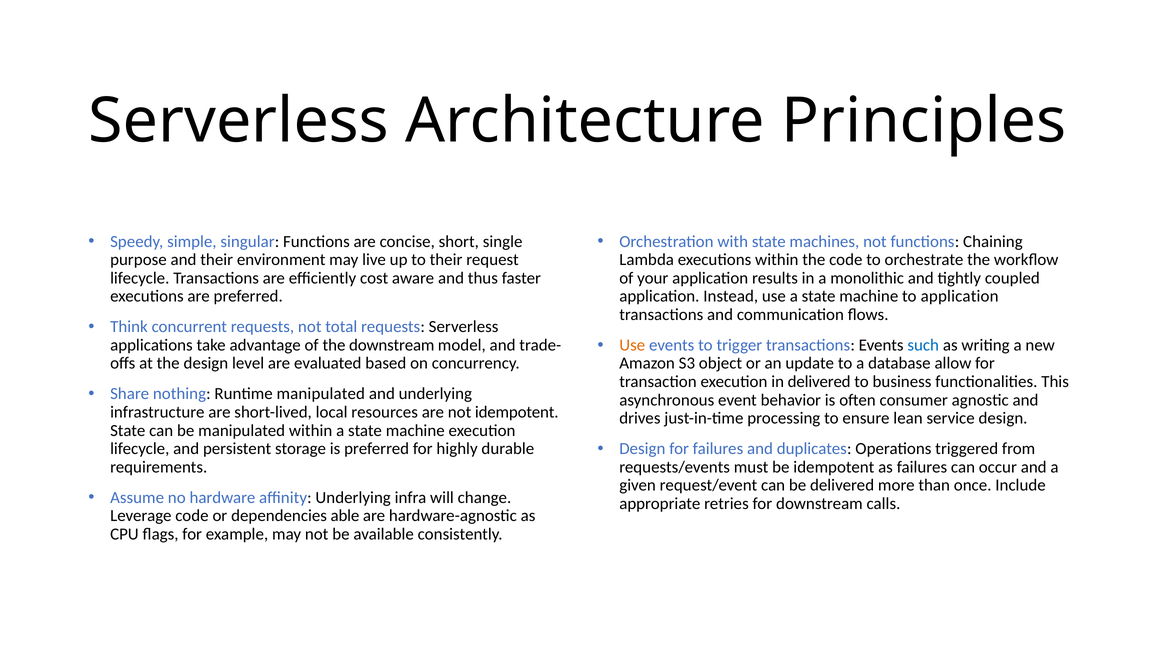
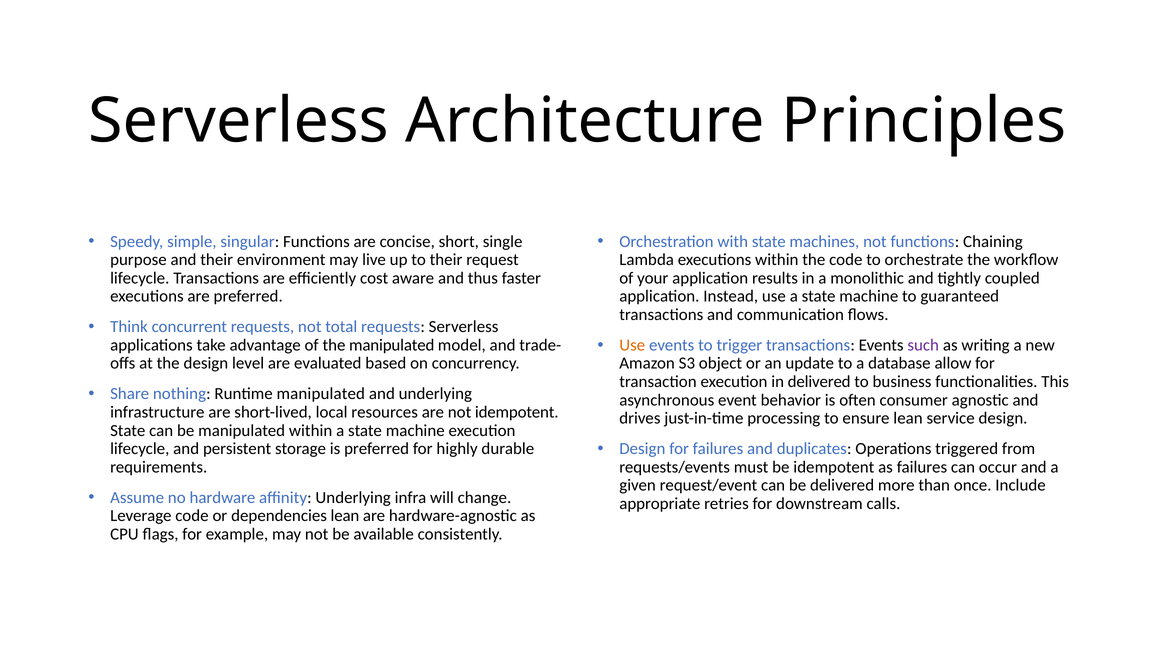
to application: application -> guaranteed (960, 297)
such colour: blue -> purple (923, 345)
the downstream: downstream -> manipulated (392, 345)
dependencies able: able -> lean (345, 516)
